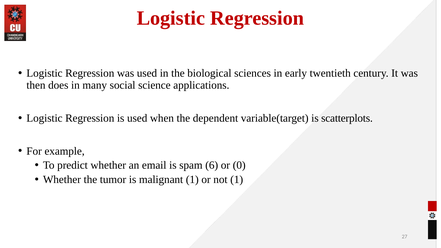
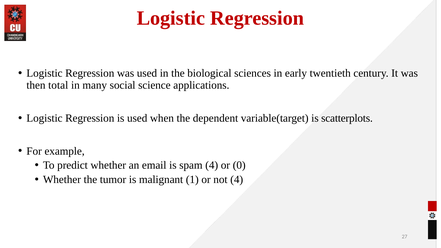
does: does -> total (58, 85)
spam 6: 6 -> 4 (212, 165)
not 1: 1 -> 4 (237, 180)
